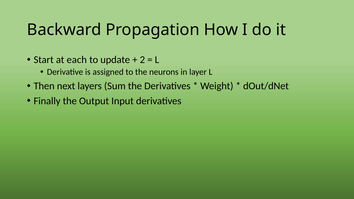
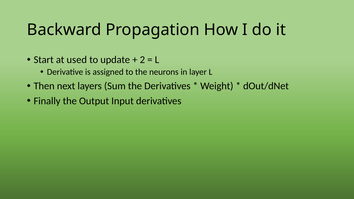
each: each -> used (77, 60)
